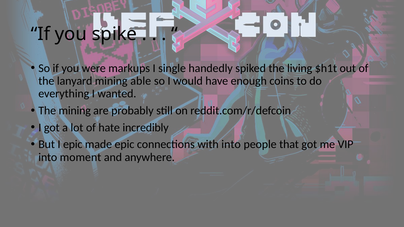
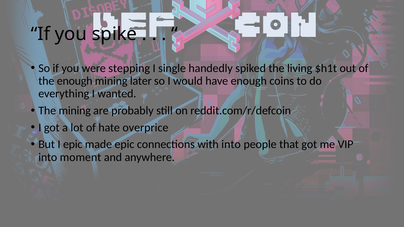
markups: markups -> stepping (129, 68)
the lanyard: lanyard -> enough (75, 81)
able: able -> later (141, 81)
incredibly: incredibly -> overprice (145, 128)
